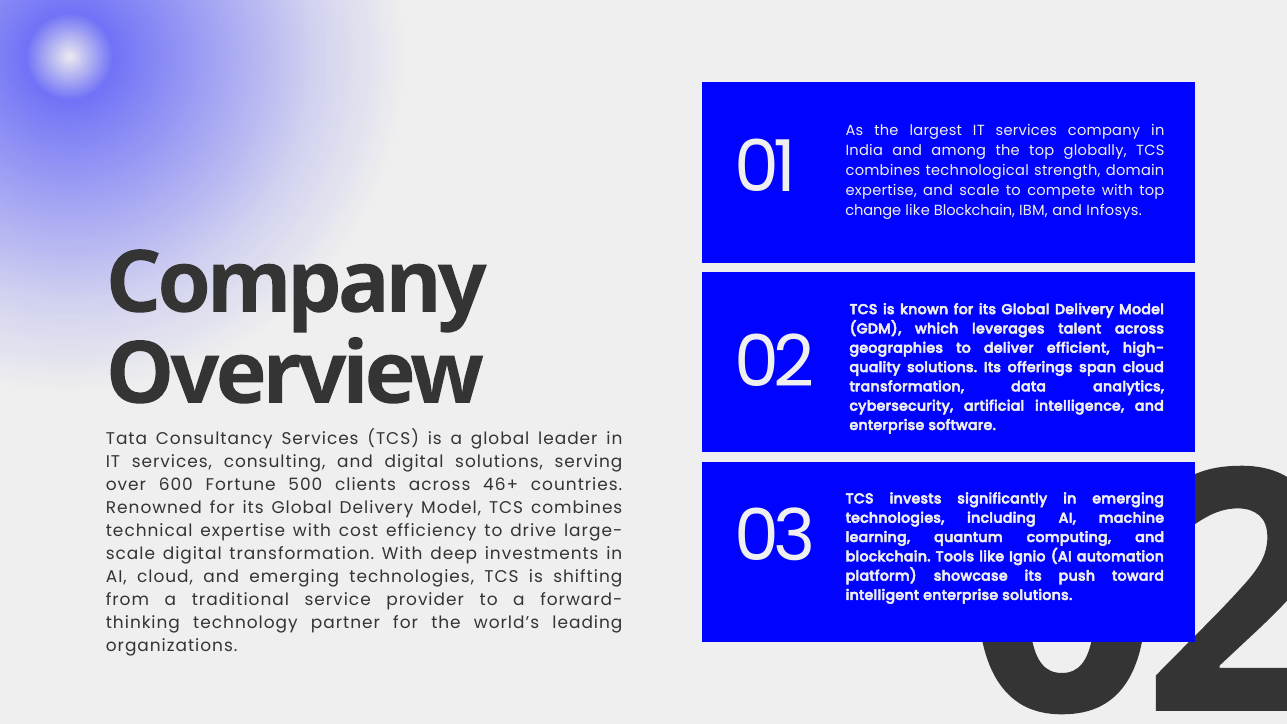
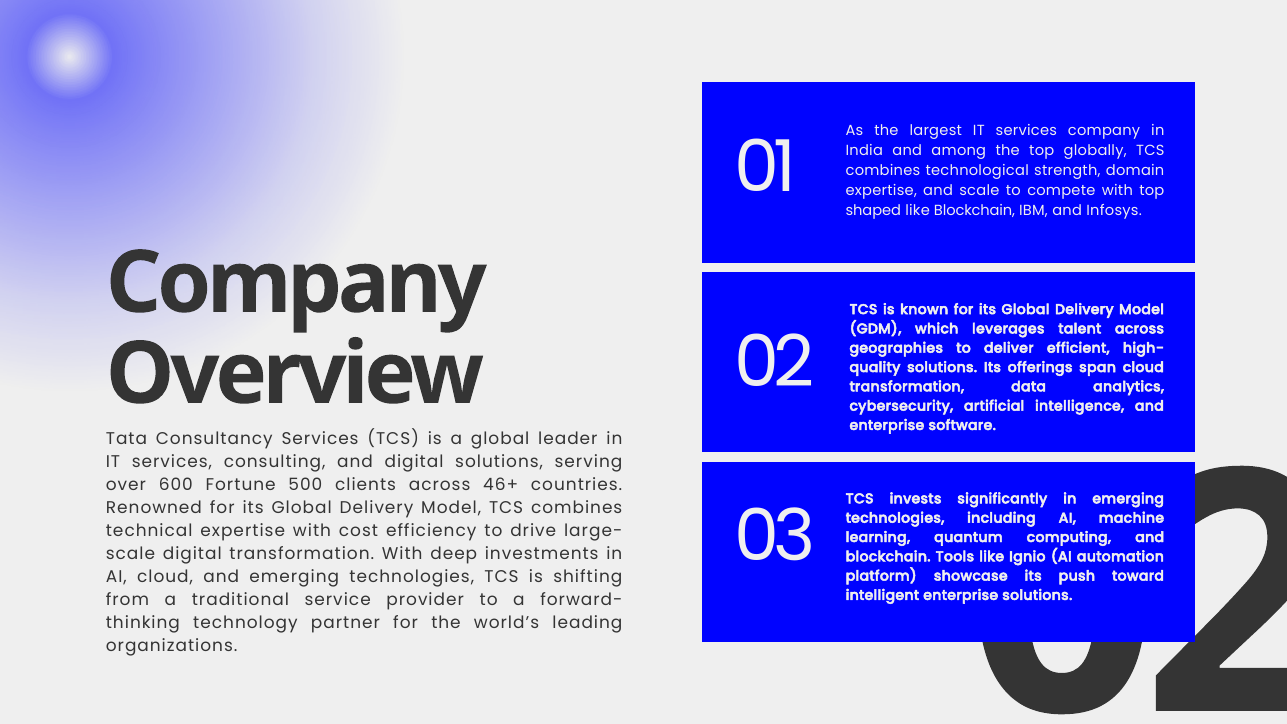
change: change -> shaped (873, 210)
